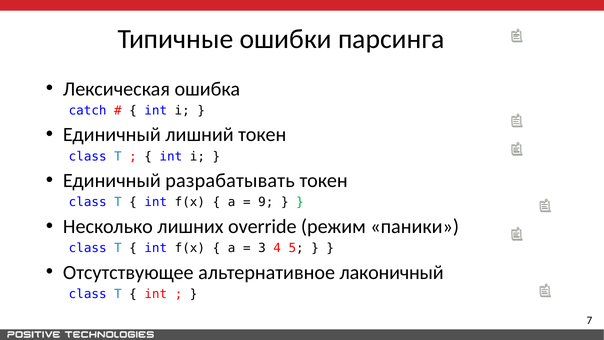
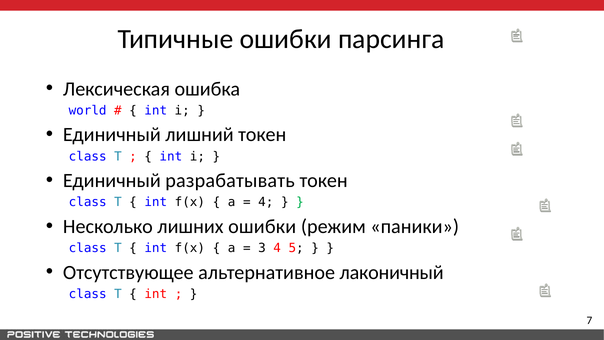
catch: catch -> world (88, 110)
9: 9 -> 4 (266, 202)
лишних override: override -> ошибки (262, 226)
